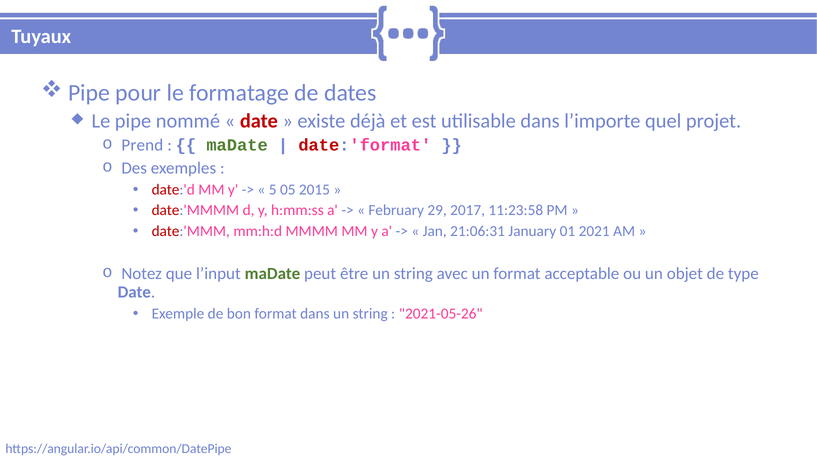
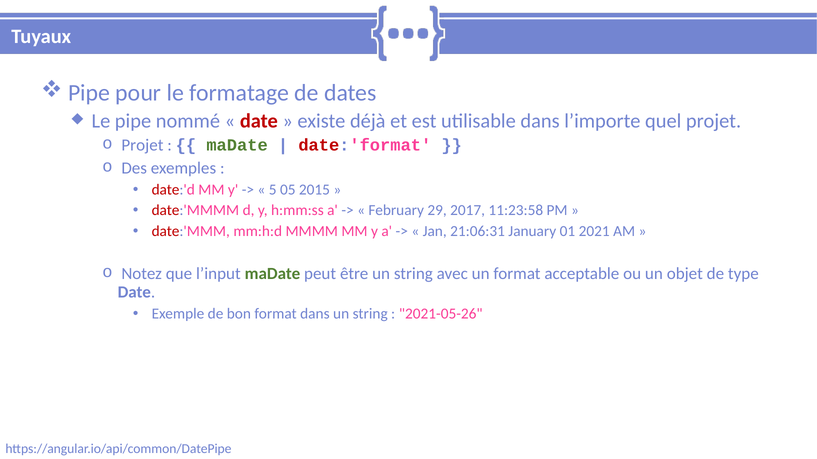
Prend: Prend -> Projet (142, 146)
